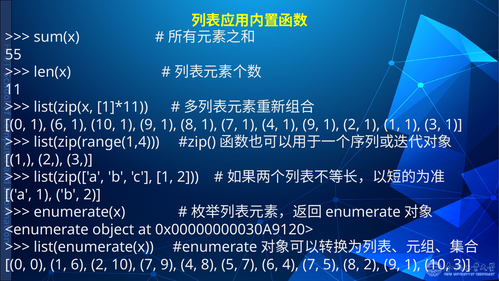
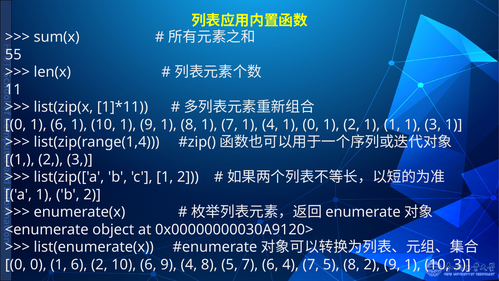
4 1 9: 9 -> 0 (311, 125)
10 7: 7 -> 6 (148, 264)
